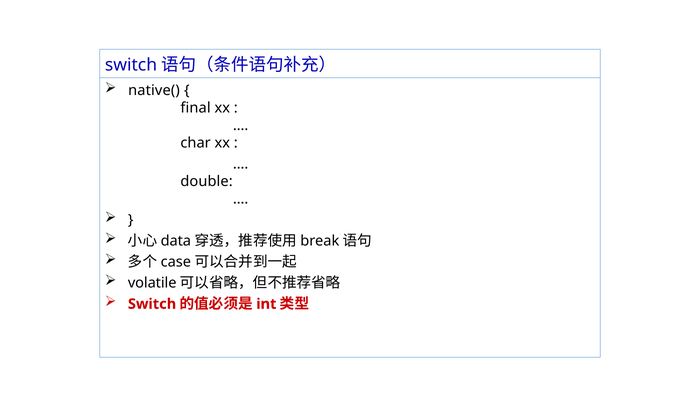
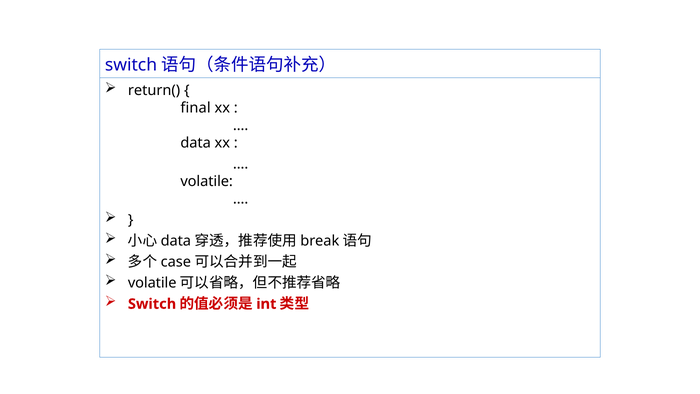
native(: native( -> return( (154, 90)
char: char -> data (196, 143)
double: double -> volatile (207, 181)
